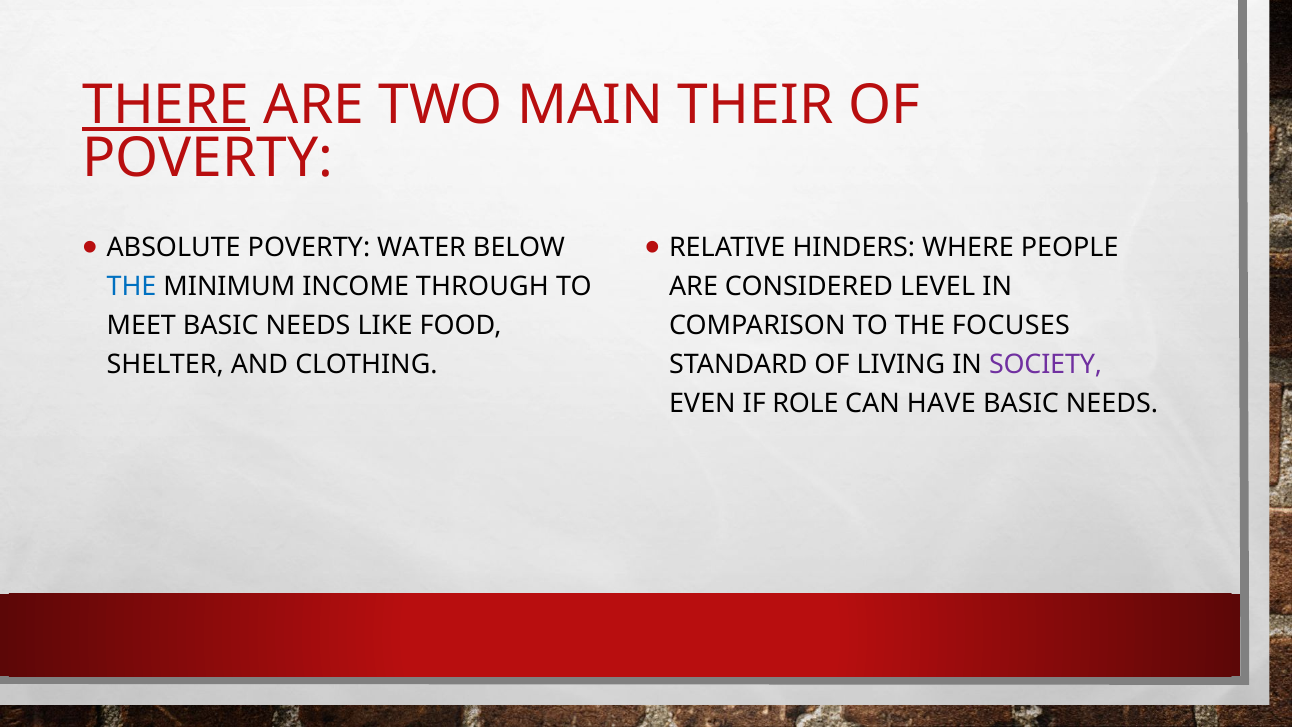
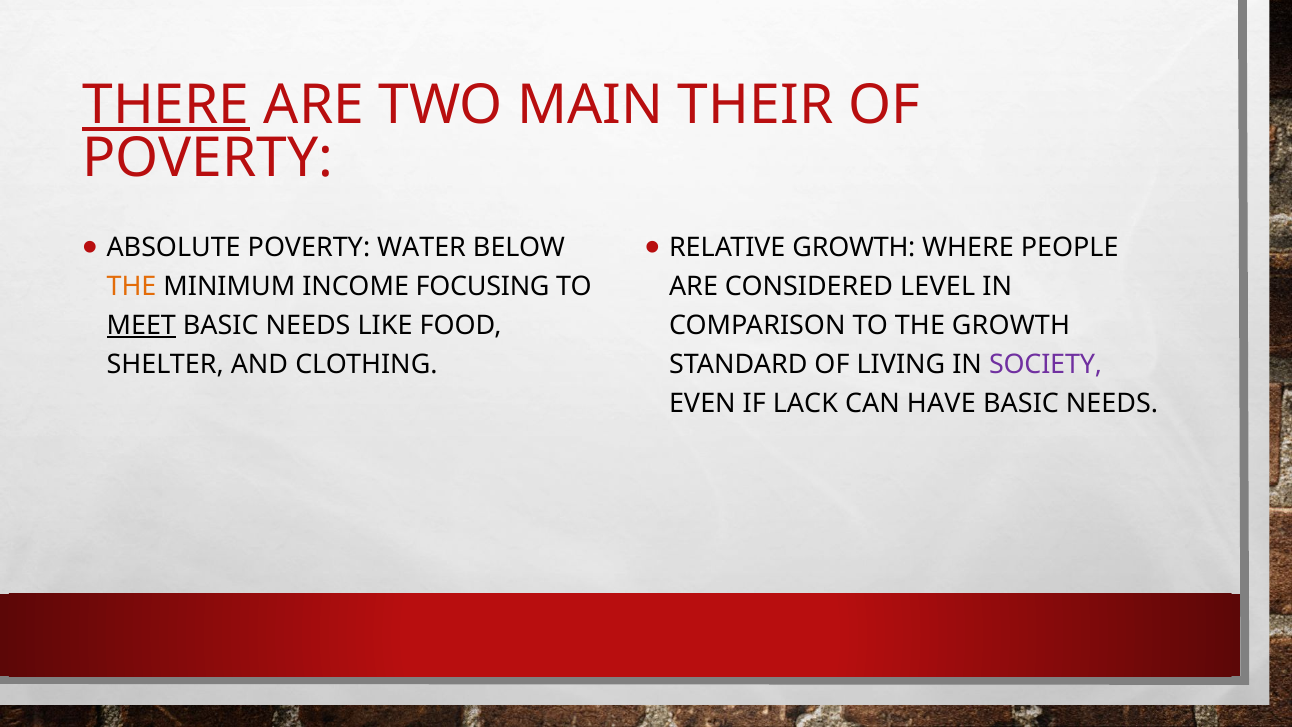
RELATIVE HINDERS: HINDERS -> GROWTH (854, 248)
THE colour: blue -> orange (132, 287)
THROUGH: THROUGH -> FOCUSING (483, 287)
MEET underline: none -> present (141, 326)
THE FOCUSES: FOCUSES -> GROWTH (1011, 326)
ROLE: ROLE -> LACK (805, 403)
